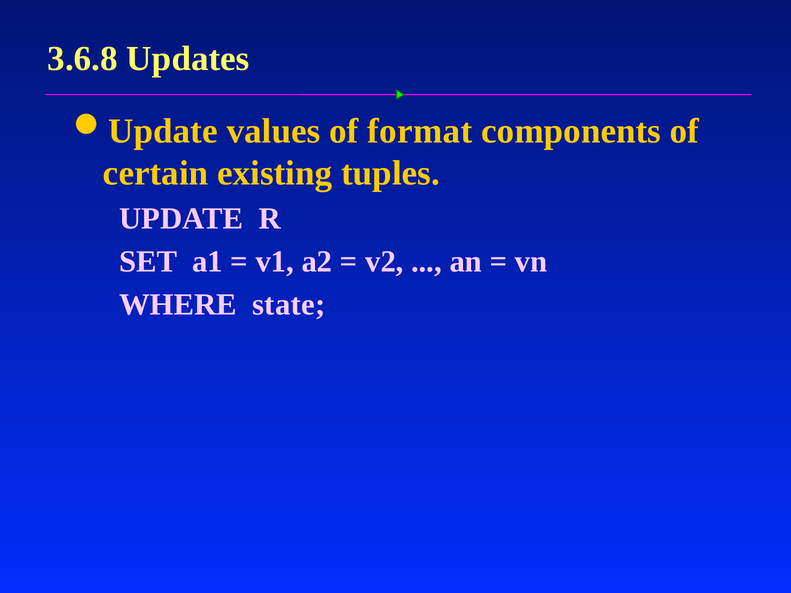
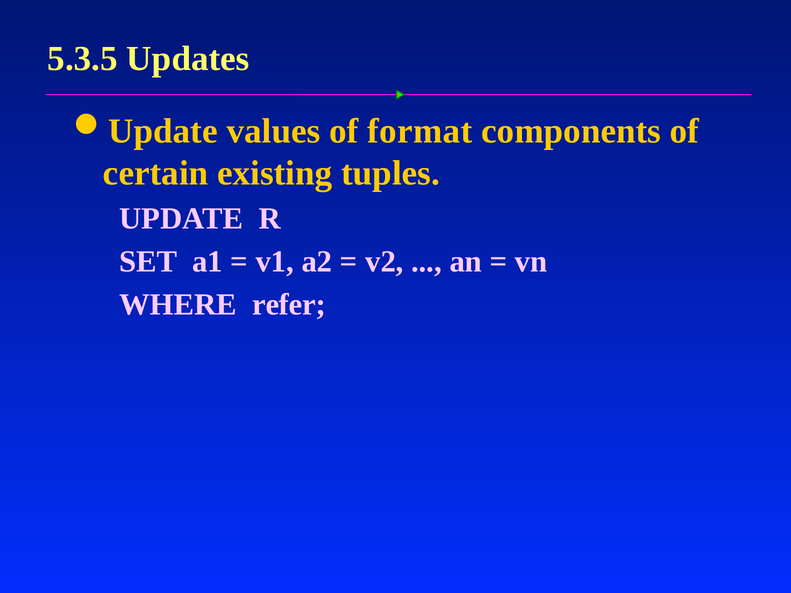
3.6.8: 3.6.8 -> 5.3.5 (83, 58)
state: state -> refer (289, 305)
